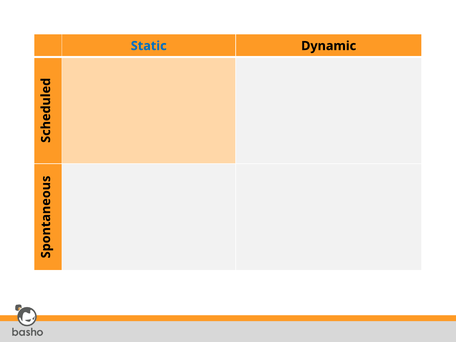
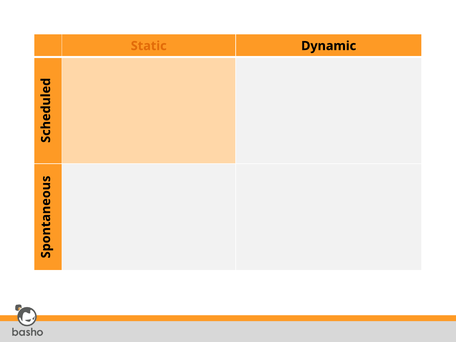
Static colour: blue -> orange (149, 46)
